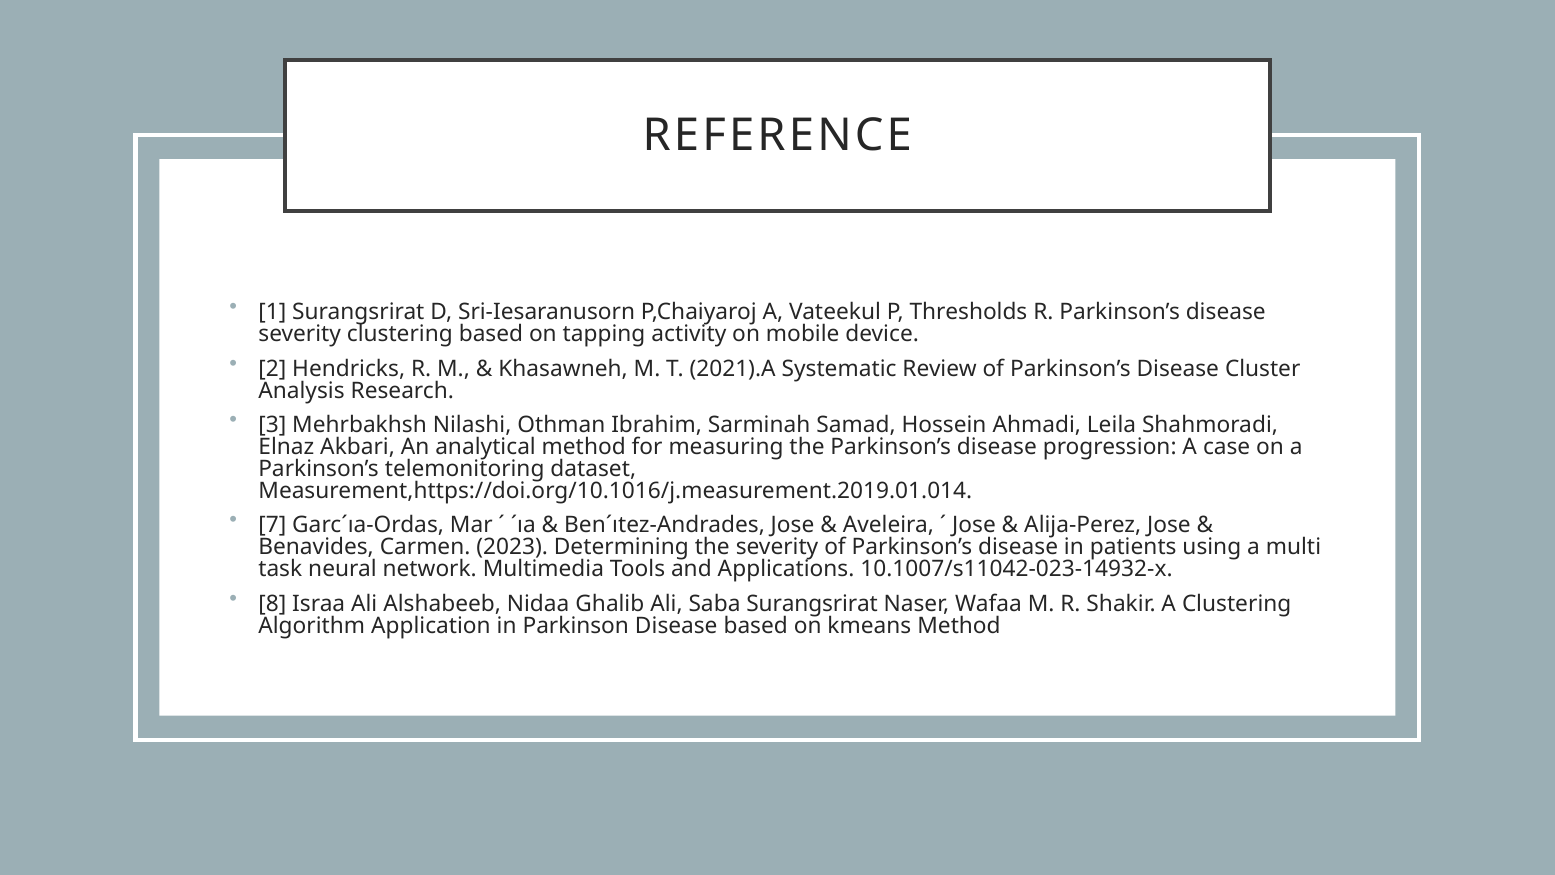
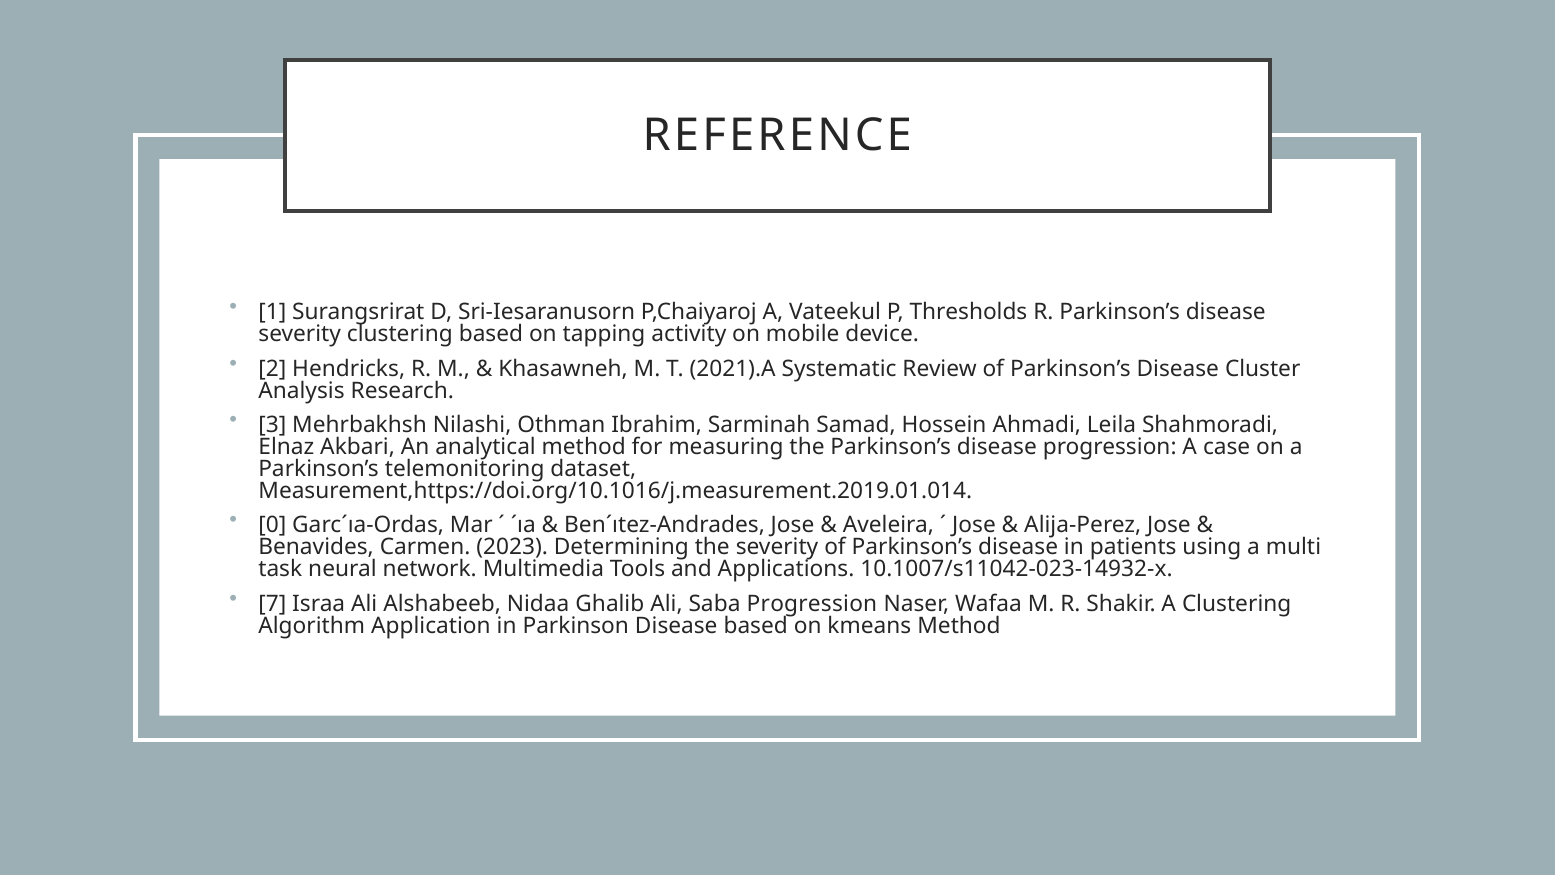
7: 7 -> 0 (272, 525)
8: 8 -> 7 (272, 604)
Saba Surangsrirat: Surangsrirat -> Progression (812, 604)
